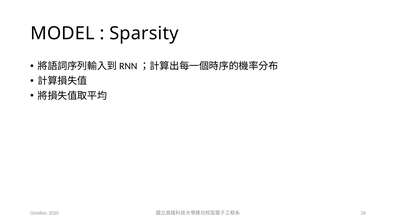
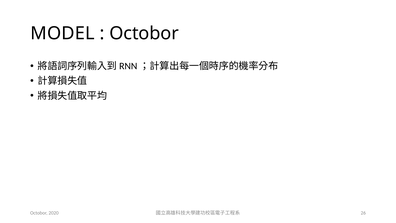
Sparsity: Sparsity -> Octobor (144, 33)
